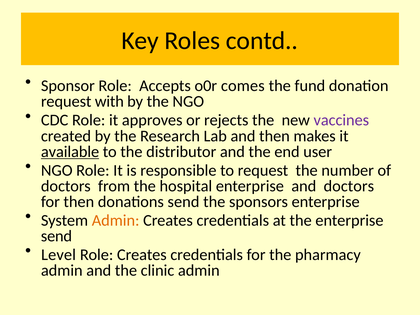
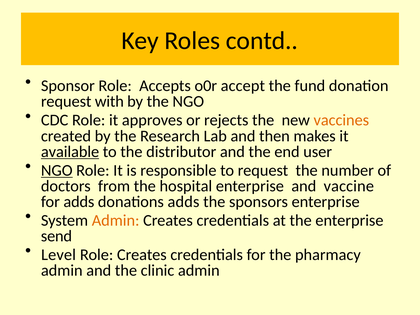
comes: comes -> accept (243, 86)
vaccines colour: purple -> orange (341, 120)
NGO underline: none -> present (57, 170)
and doctors: doctors -> vaccine (349, 186)
for then: then -> adds (79, 202)
donations send: send -> adds (183, 202)
